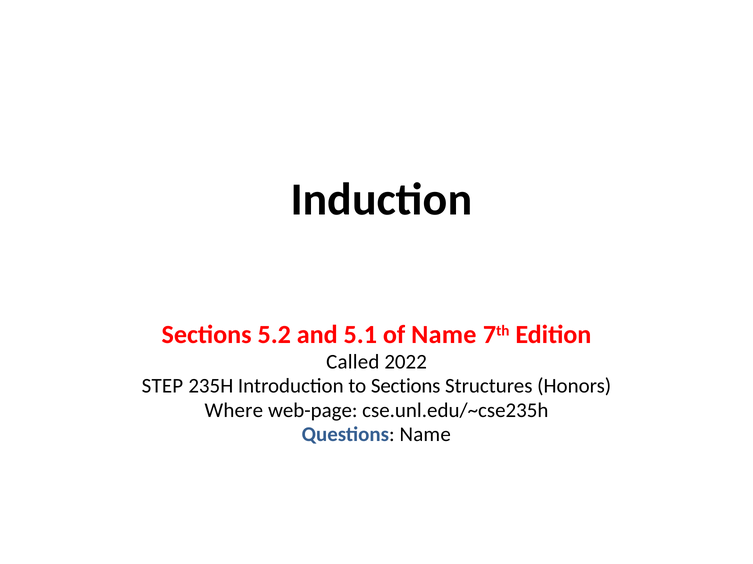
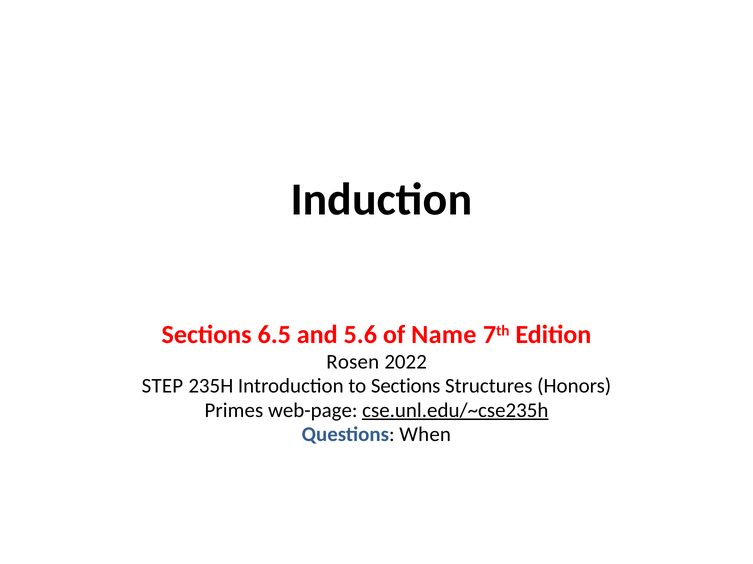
5.2: 5.2 -> 6.5 (274, 335)
5.1: 5.1 -> 5.6 (360, 335)
Called: Called -> Rosen (353, 362)
Where: Where -> Primes (234, 411)
cse.unl.edu/~cse235h underline: none -> present (455, 411)
Questions Name: Name -> When (425, 435)
